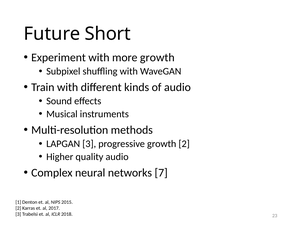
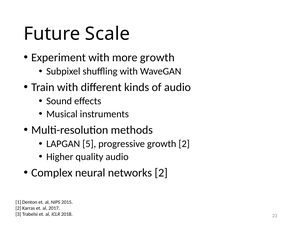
Short: Short -> Scale (108, 34)
LAPGAN 3: 3 -> 5 (89, 144)
networks 7: 7 -> 2 (161, 172)
